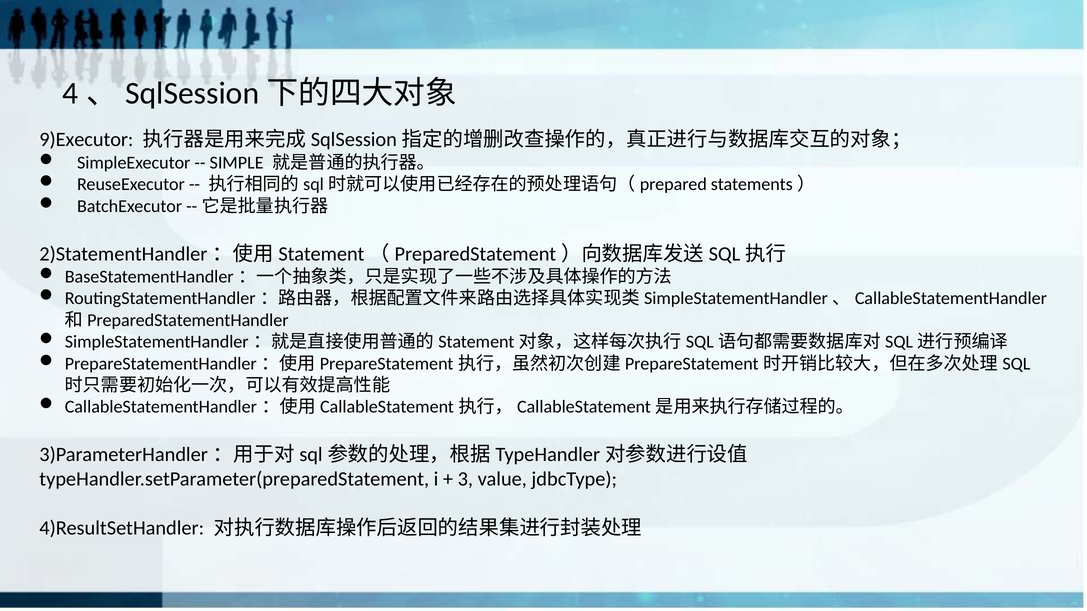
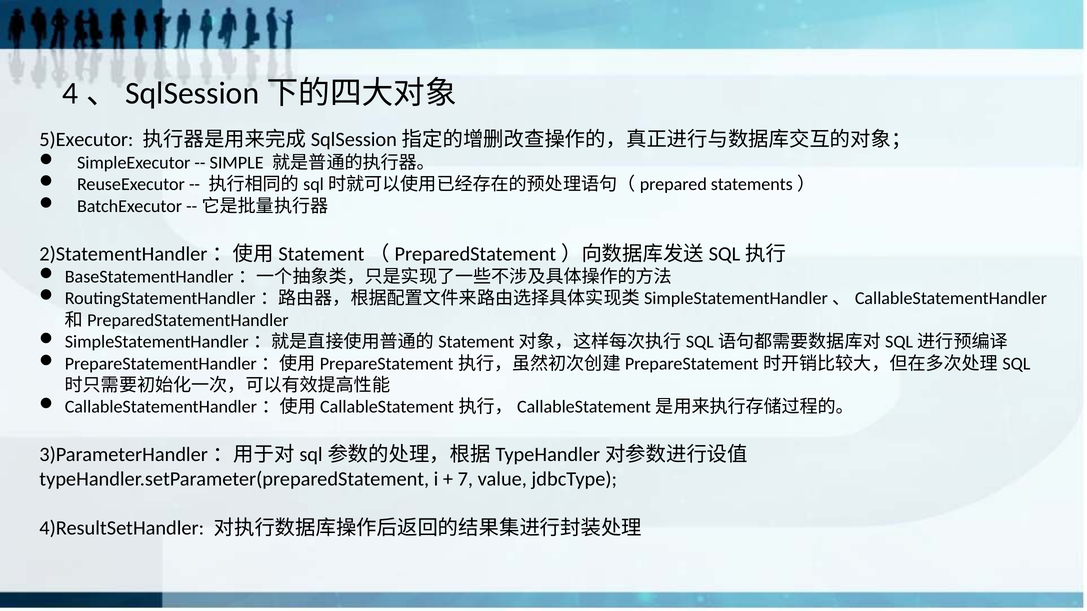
9)Executor: 9)Executor -> 5)Executor (86, 140)
3: 3 -> 7 (465, 479)
